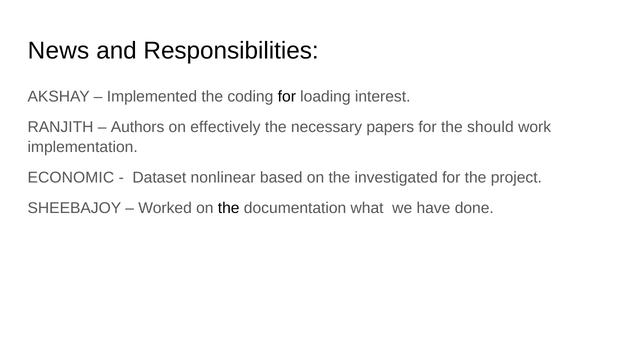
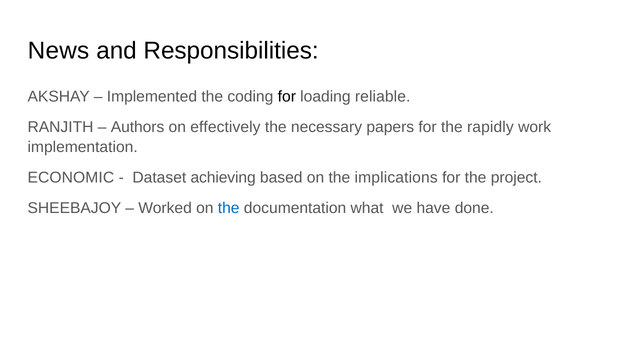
interest: interest -> reliable (383, 97)
should: should -> rapidly (490, 127)
nonlinear: nonlinear -> achieving (223, 178)
investigated: investigated -> implications (396, 178)
the colour: black -> blue (229, 208)
